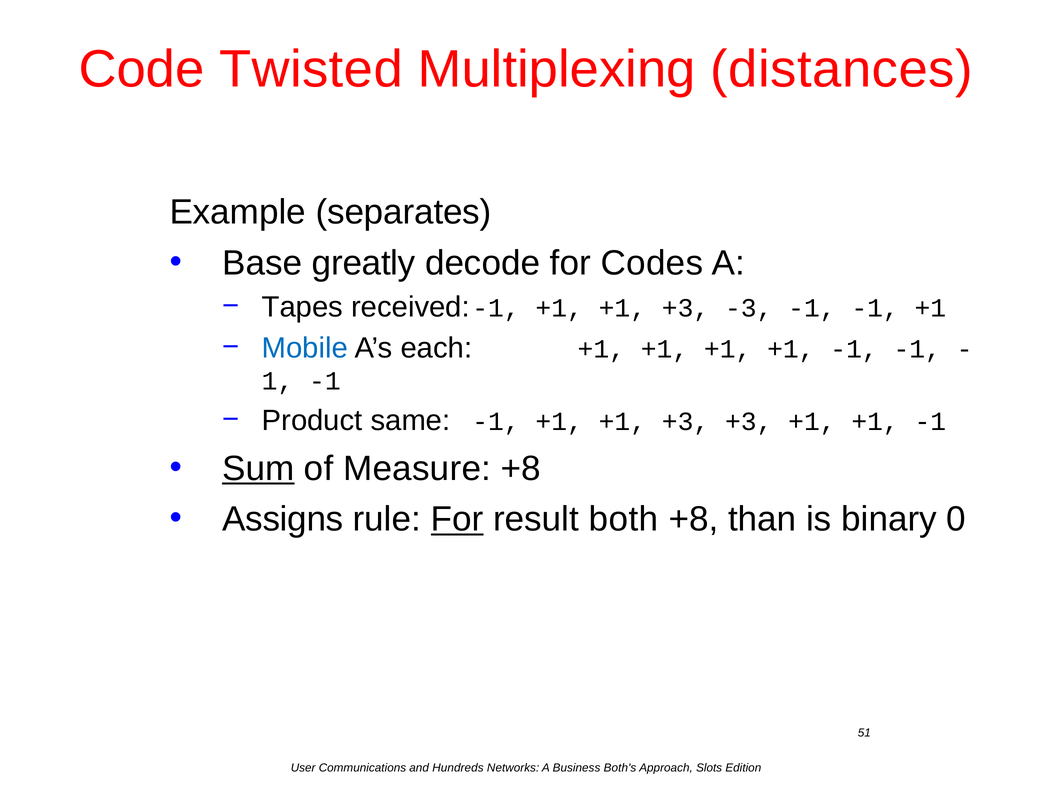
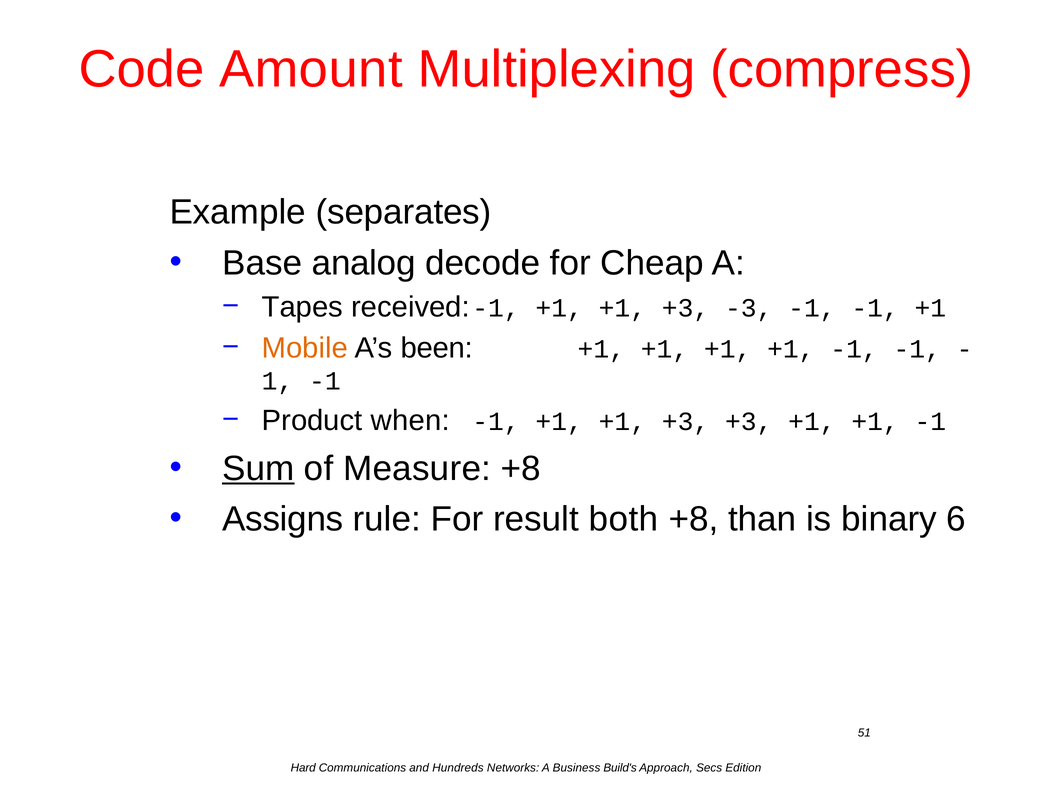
Twisted: Twisted -> Amount (311, 69)
distances: distances -> compress (842, 69)
greatly: greatly -> analog (364, 263)
Codes: Codes -> Cheap (652, 263)
Mobile colour: blue -> orange (305, 348)
each: each -> been (437, 348)
same: same -> when (410, 420)
For underline: present -> none (457, 519)
0: 0 -> 6 (956, 519)
User: User -> Hard (303, 768)
Both's: Both's -> Build's (620, 768)
Slots: Slots -> Secs (709, 768)
